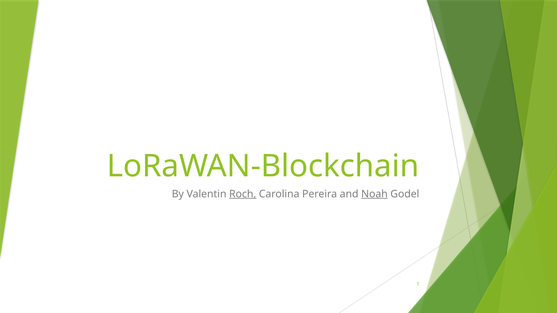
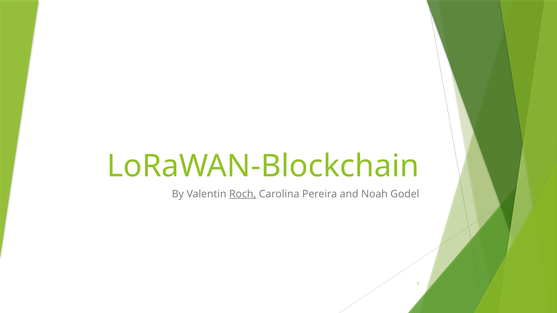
Noah underline: present -> none (374, 194)
